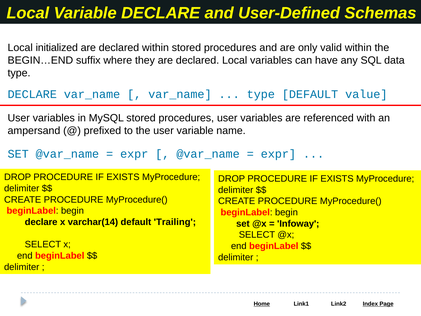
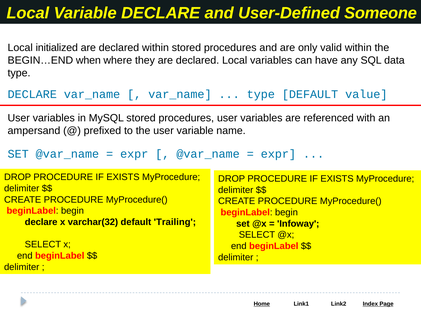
Schemas: Schemas -> Someone (381, 13)
suffix: suffix -> when (88, 60)
varchar(14: varchar(14 -> varchar(32 (93, 222)
